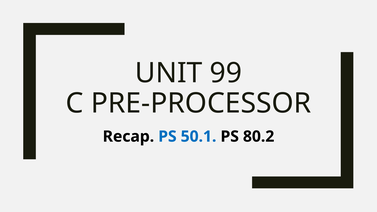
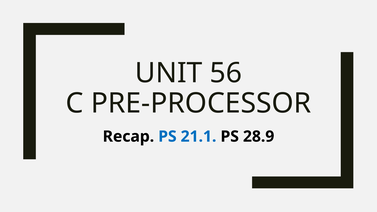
99: 99 -> 56 (226, 73)
50.1: 50.1 -> 21.1 (199, 137)
80.2: 80.2 -> 28.9 (259, 137)
